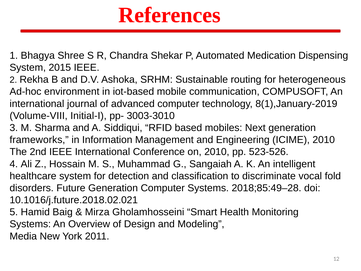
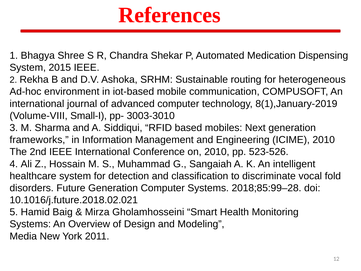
Initial-I: Initial-I -> Small-I (89, 116)
2018;85:49–28: 2018;85:49–28 -> 2018;85:99–28 (267, 188)
